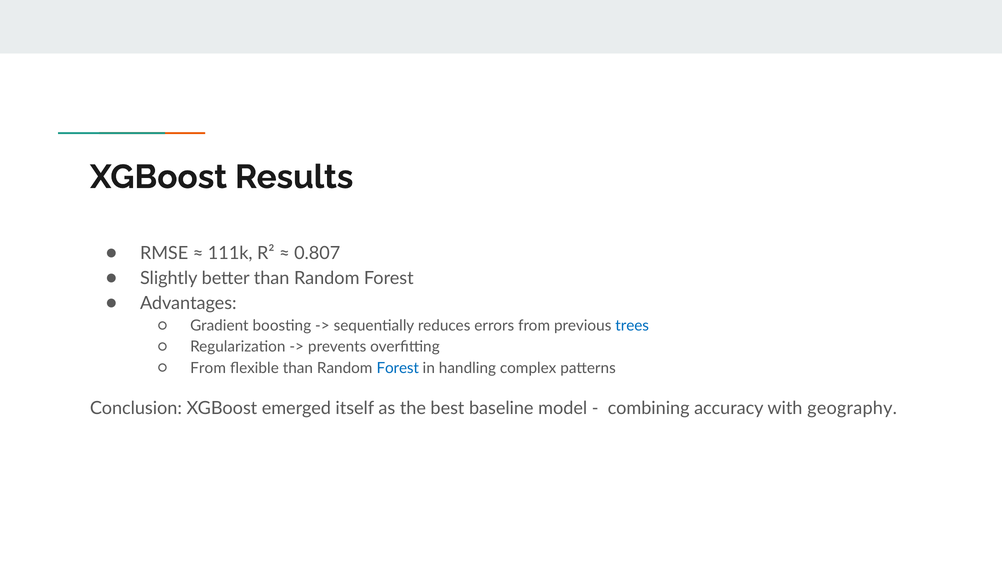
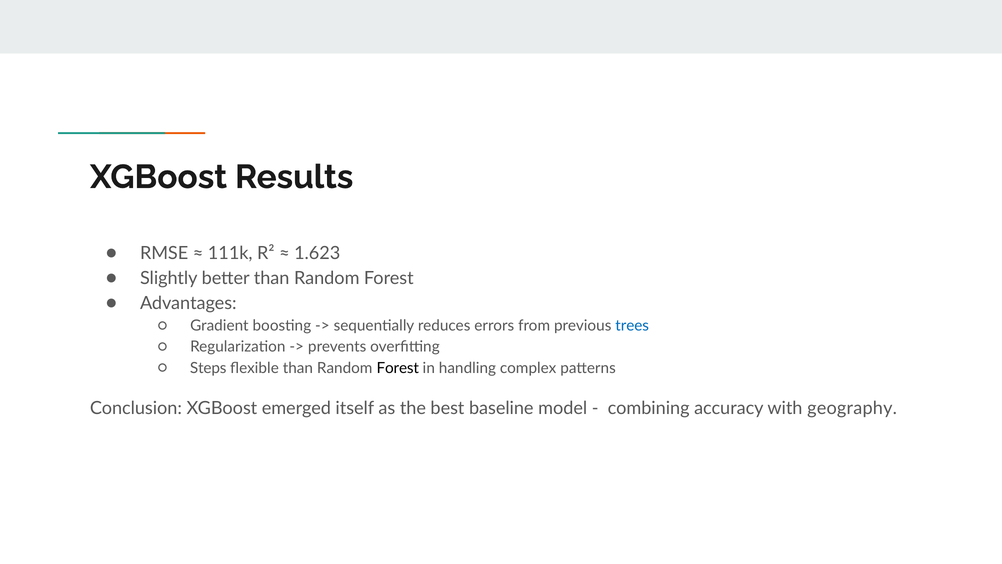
0.807: 0.807 -> 1.623 (317, 253)
From: From -> Steps (208, 368)
Forest colour: blue -> black (398, 368)
